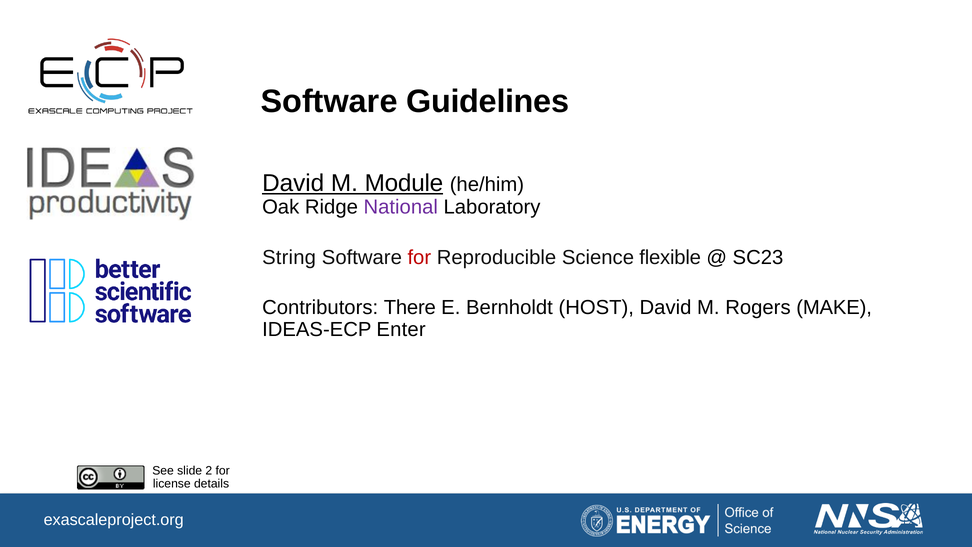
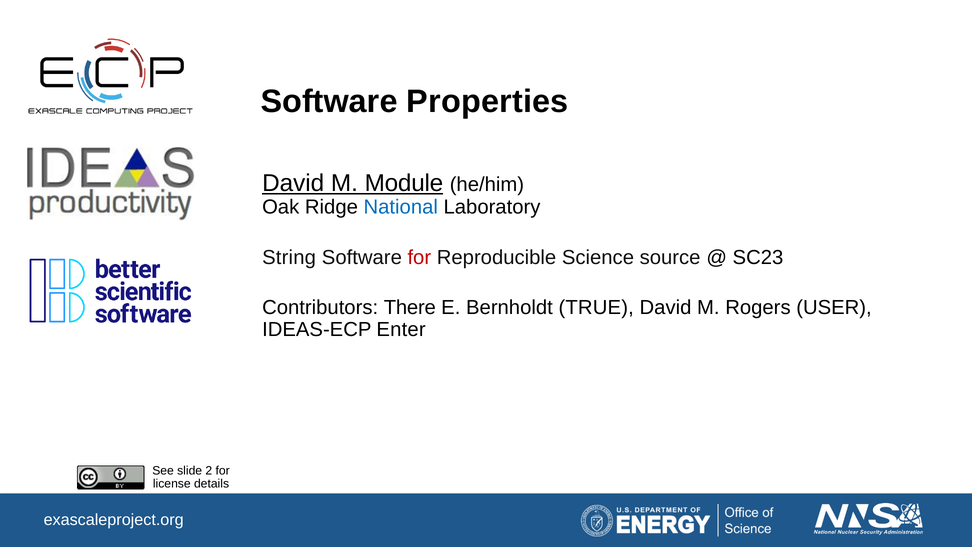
Guidelines: Guidelines -> Properties (487, 101)
National colour: purple -> blue (401, 207)
flexible: flexible -> source (670, 257)
HOST: HOST -> TRUE (596, 308)
MAKE: MAKE -> USER (834, 308)
